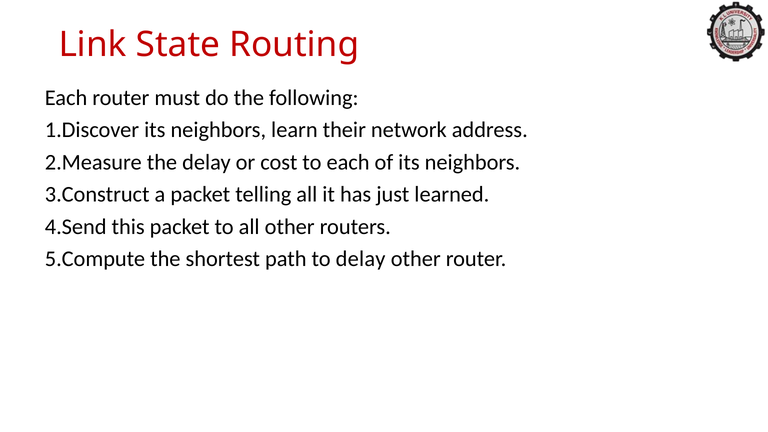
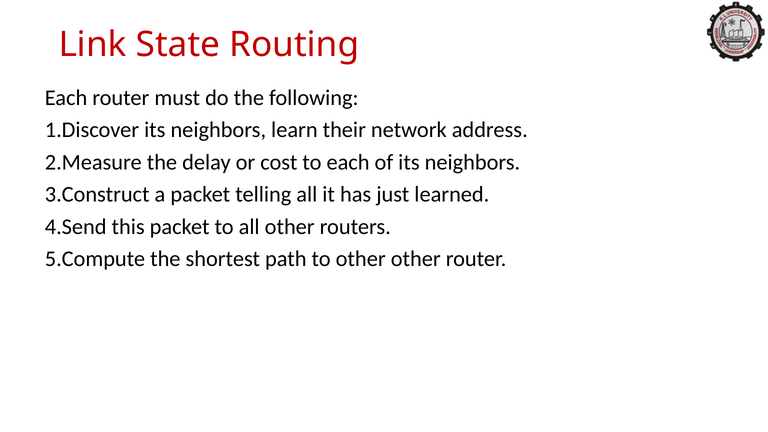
to delay: delay -> other (361, 259)
